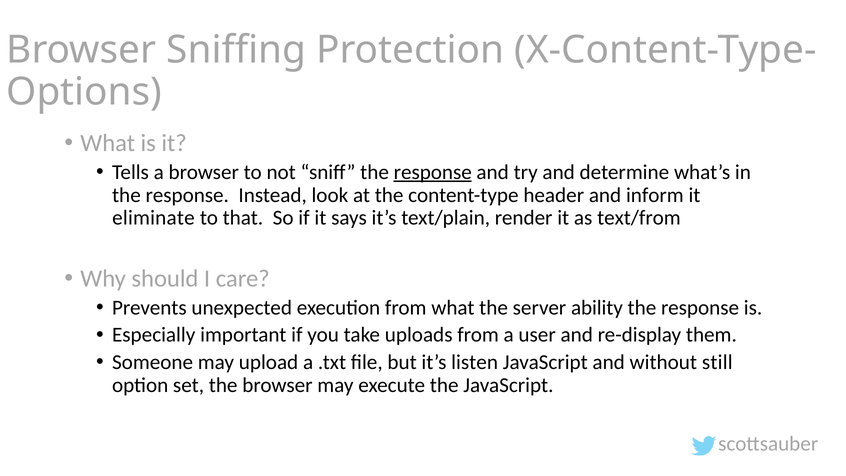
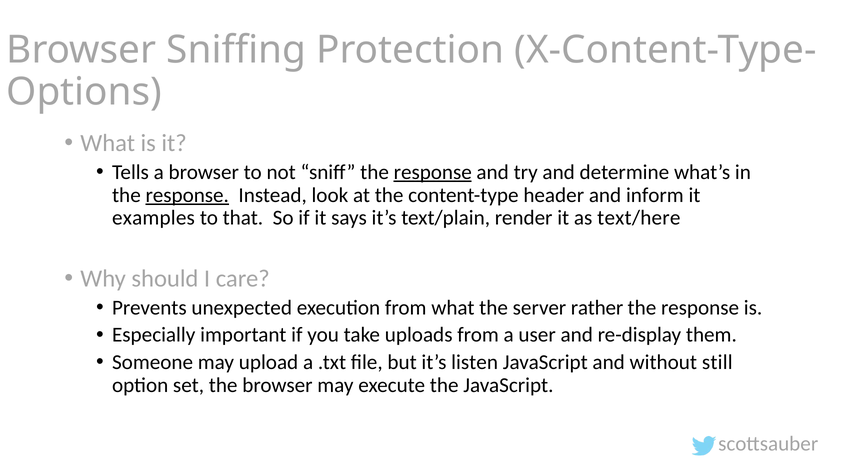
response underline: none -> present (187, 195)
eliminate: eliminate -> examples (153, 218)
text/from: text/from -> text/here (639, 218)
ability: ability -> rather (597, 308)
